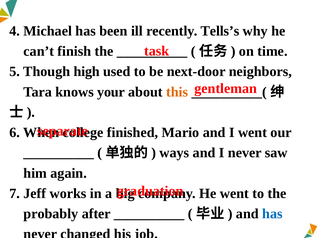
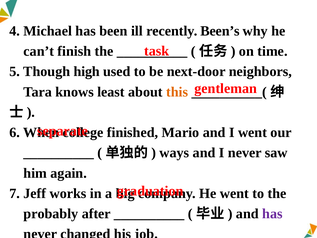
Tells’s: Tells’s -> Been’s (220, 31)
your: your -> least (111, 92)
has colour: blue -> purple (272, 214)
